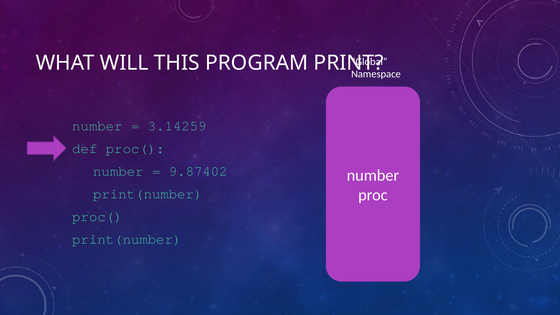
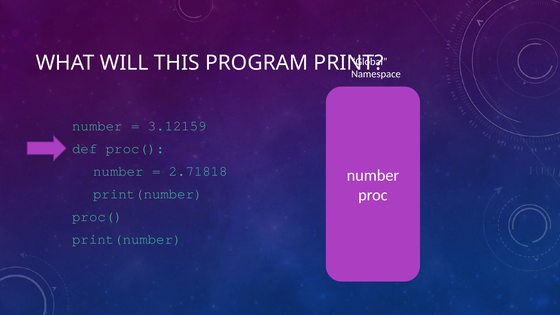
3.14259: 3.14259 -> 3.12159 (177, 126)
9.87402: 9.87402 -> 2.71818 (198, 171)
